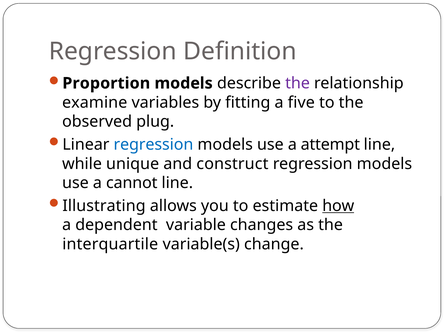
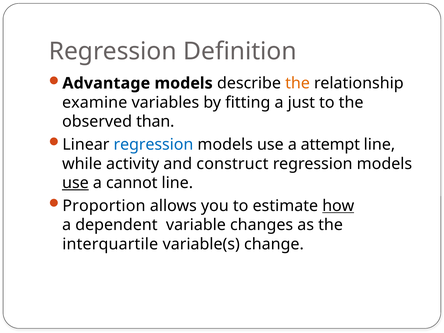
Proportion: Proportion -> Advantage (106, 83)
the colour: purple -> orange (298, 83)
five: five -> just (301, 102)
plug: plug -> than (155, 122)
unique: unique -> activity (133, 164)
use underline: none -> present (75, 183)
Illustrating: Illustrating -> Proportion (104, 206)
